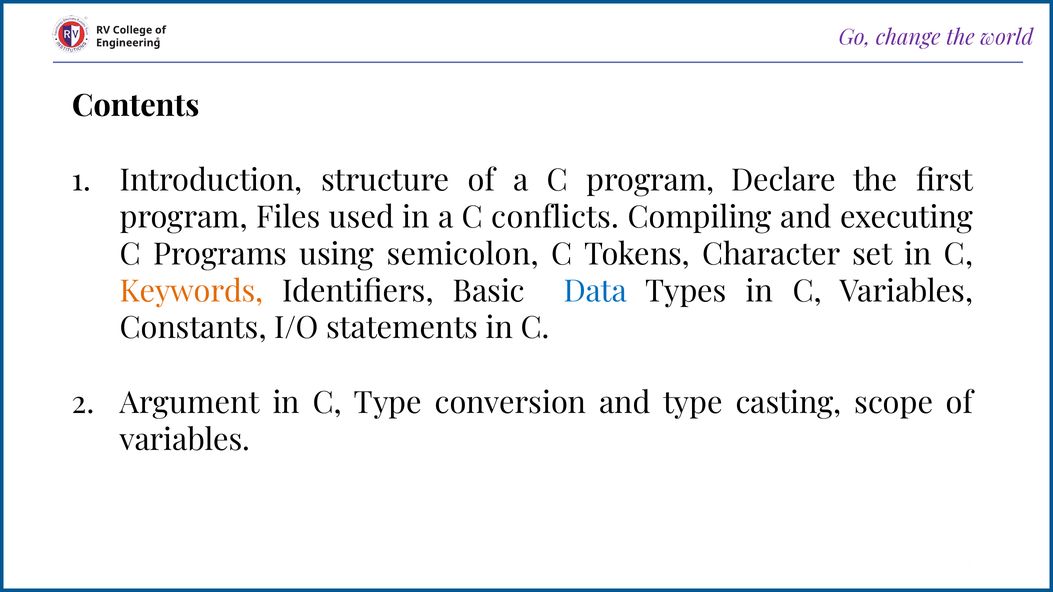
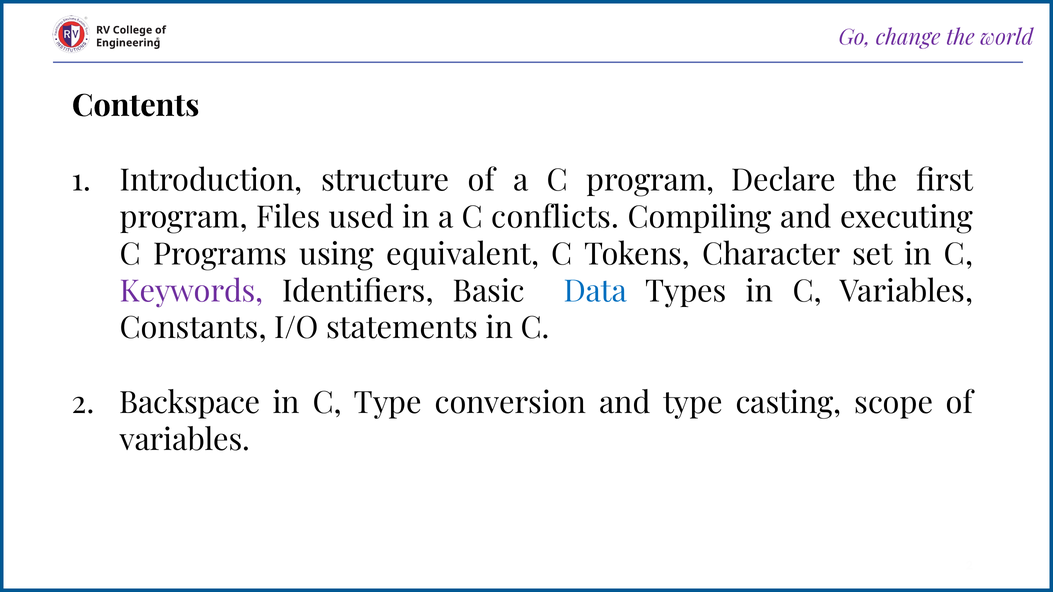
semicolon: semicolon -> equivalent (463, 255)
Keywords colour: orange -> purple (192, 292)
Argument: Argument -> Backspace (190, 404)
